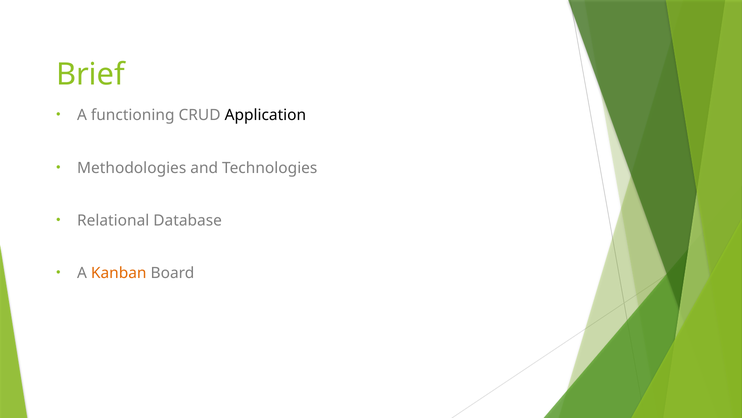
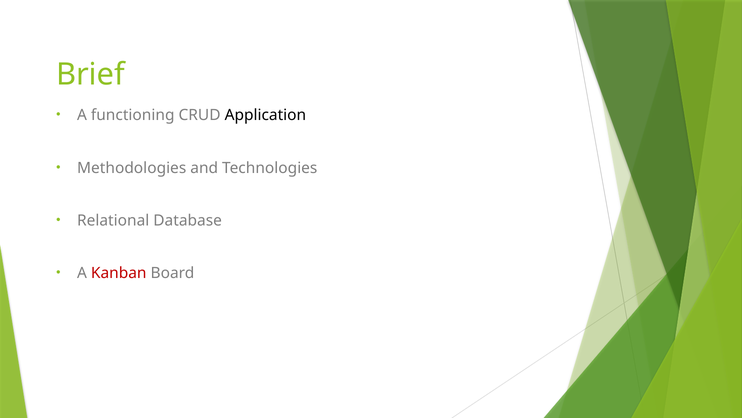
Kanban colour: orange -> red (119, 273)
